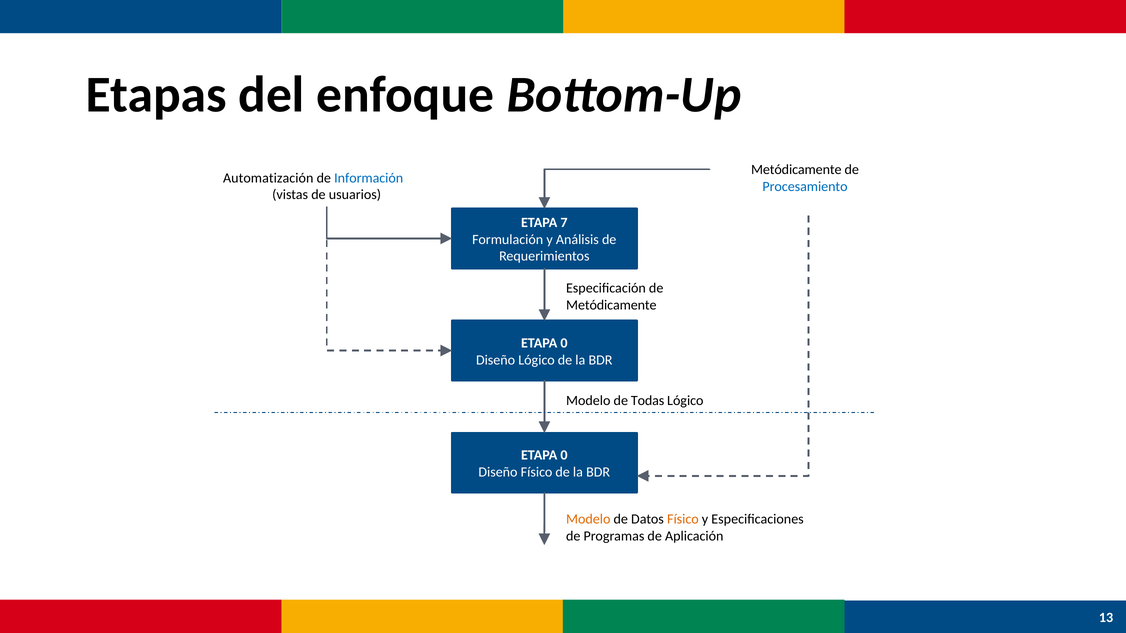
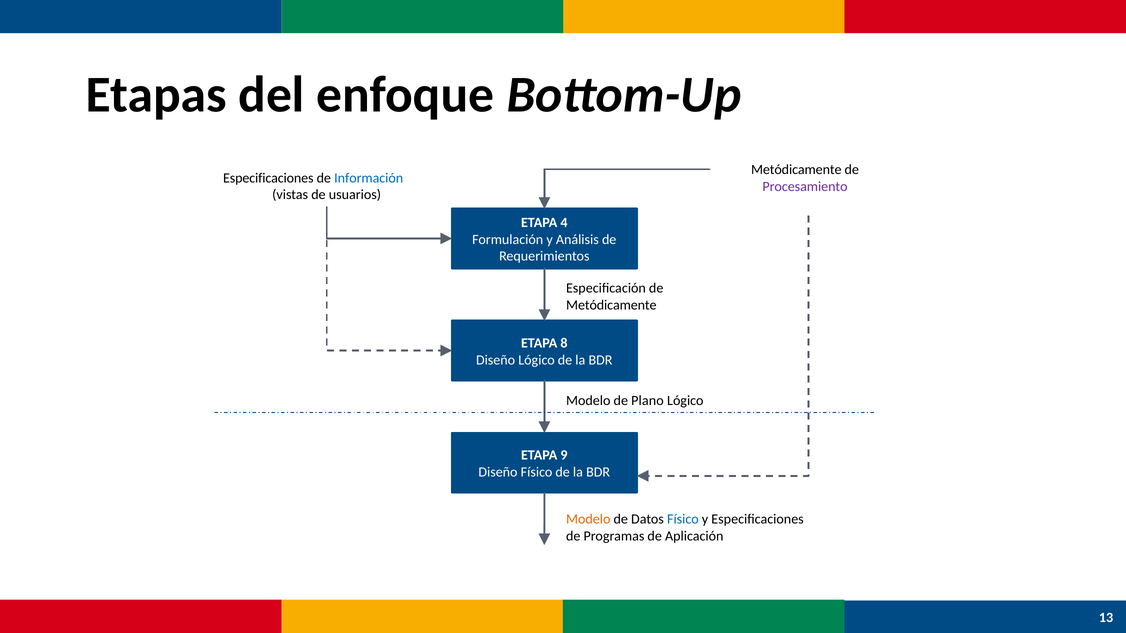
Automatización: Automatización -> Especificaciones (268, 178)
Procesamiento colour: blue -> purple (805, 187)
7: 7 -> 4 (564, 223)
0: 0 -> 8 (564, 343)
Todas: Todas -> Plano (647, 401)
0: 0 -> 9 (564, 455)
Físico colour: orange -> blue (683, 519)
